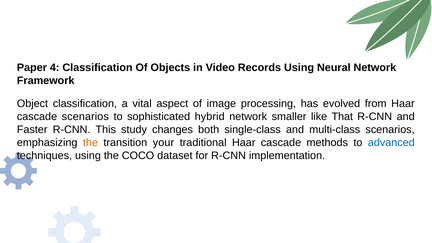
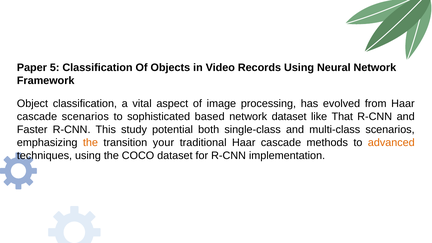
4: 4 -> 5 (55, 68)
hybrid: hybrid -> based (210, 117)
network smaller: smaller -> dataset (289, 117)
changes: changes -> potential (173, 130)
advanced colour: blue -> orange (391, 142)
